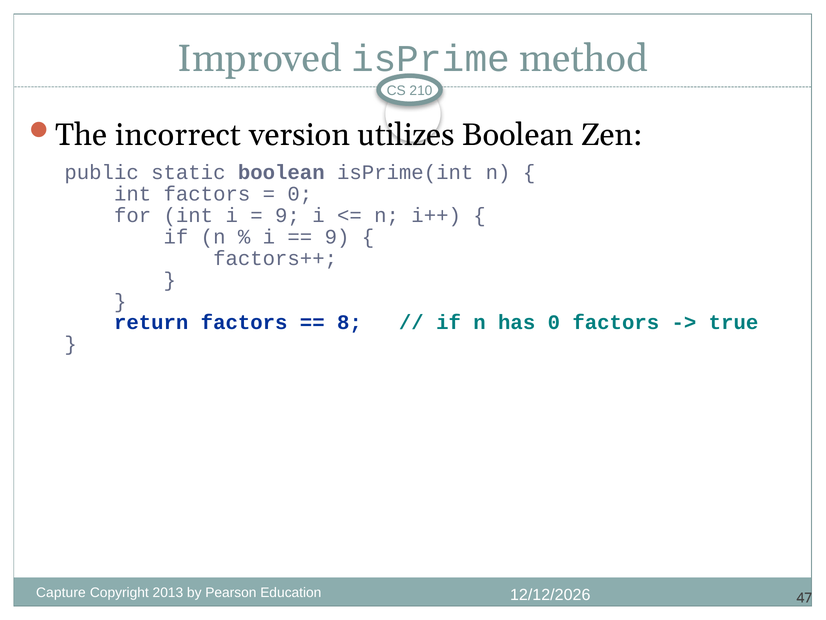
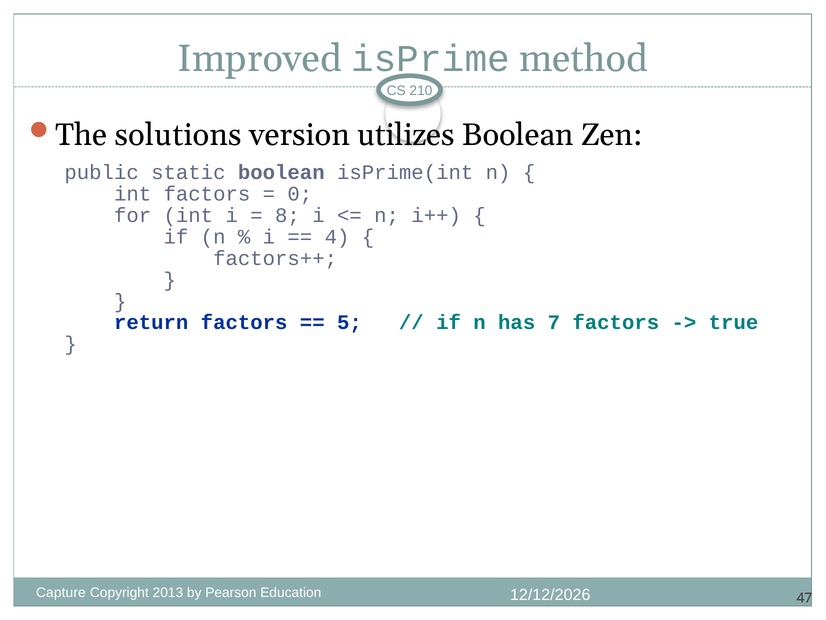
incorrect: incorrect -> solutions (178, 135)
9: 9 -> 8 (287, 215)
9: 9 -> 4 (337, 237)
8: 8 -> 5 (349, 322)
has 0: 0 -> 7 (554, 322)
